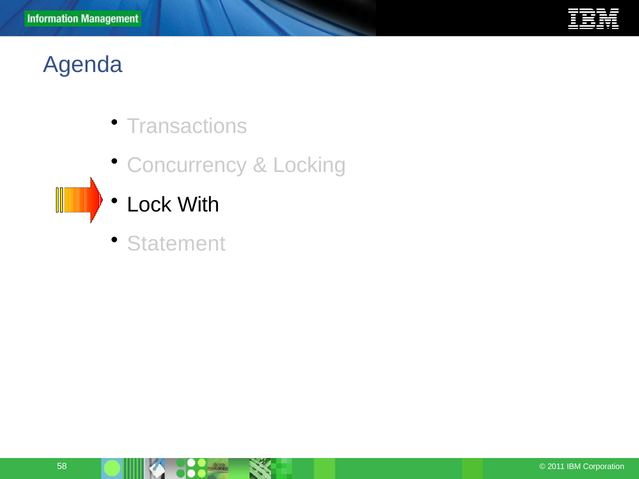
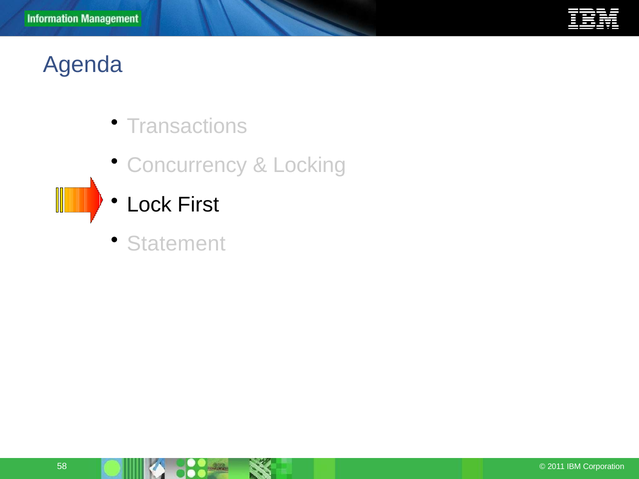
With: With -> First (198, 205)
